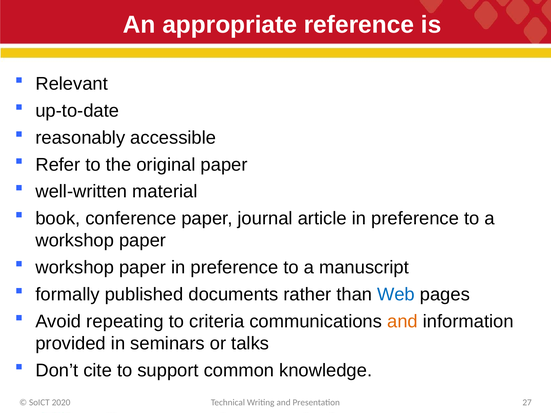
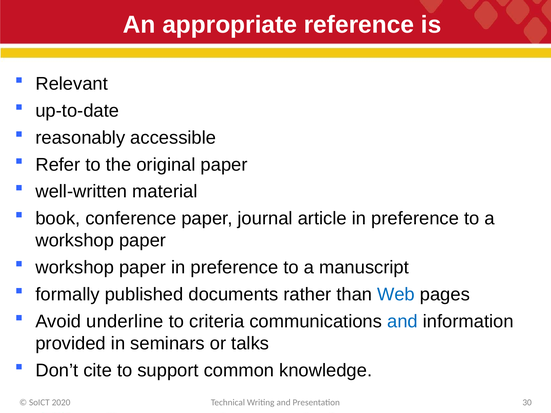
repeating: repeating -> underline (125, 322)
and colour: orange -> blue (403, 322)
27: 27 -> 30 (527, 403)
